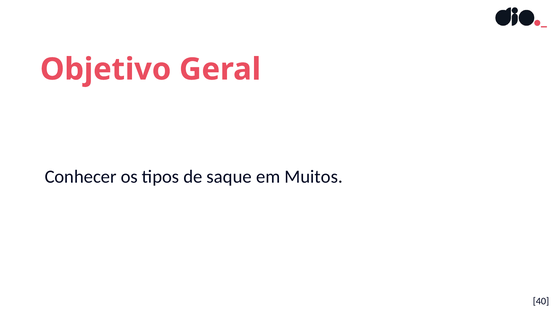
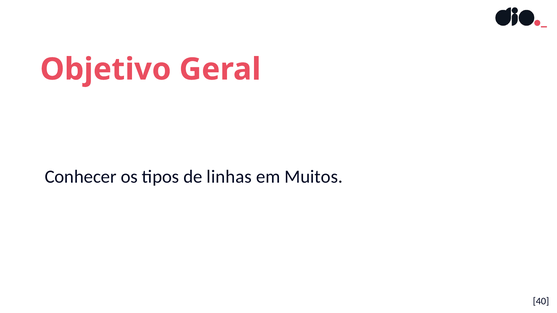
saque: saque -> linhas (229, 177)
